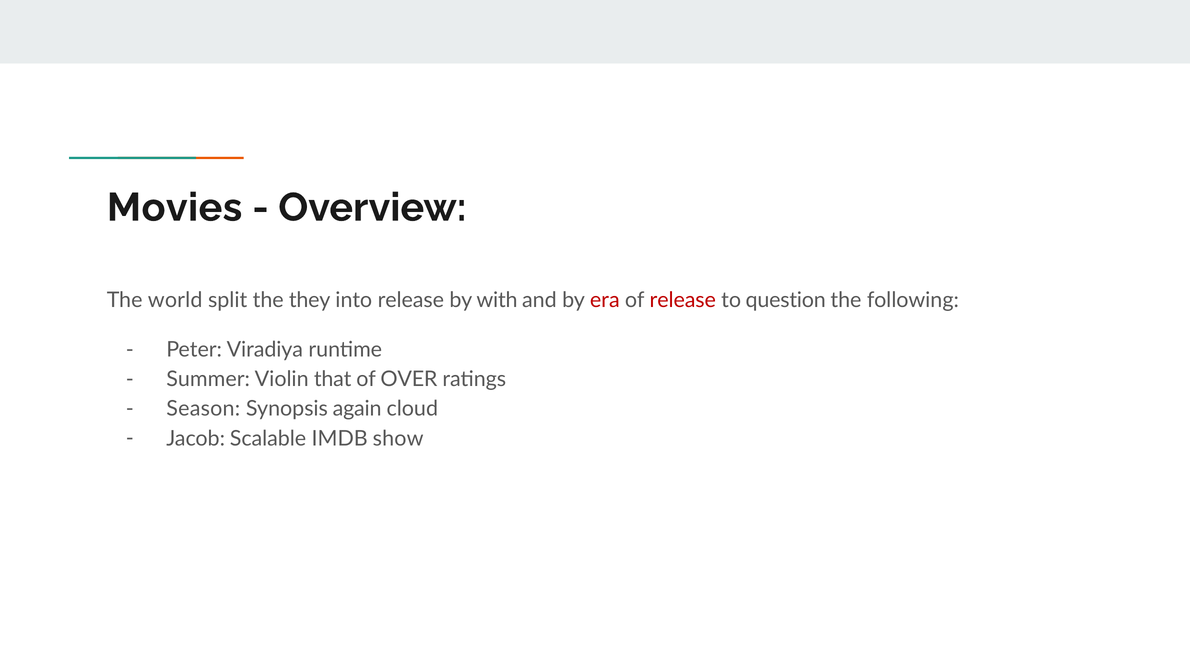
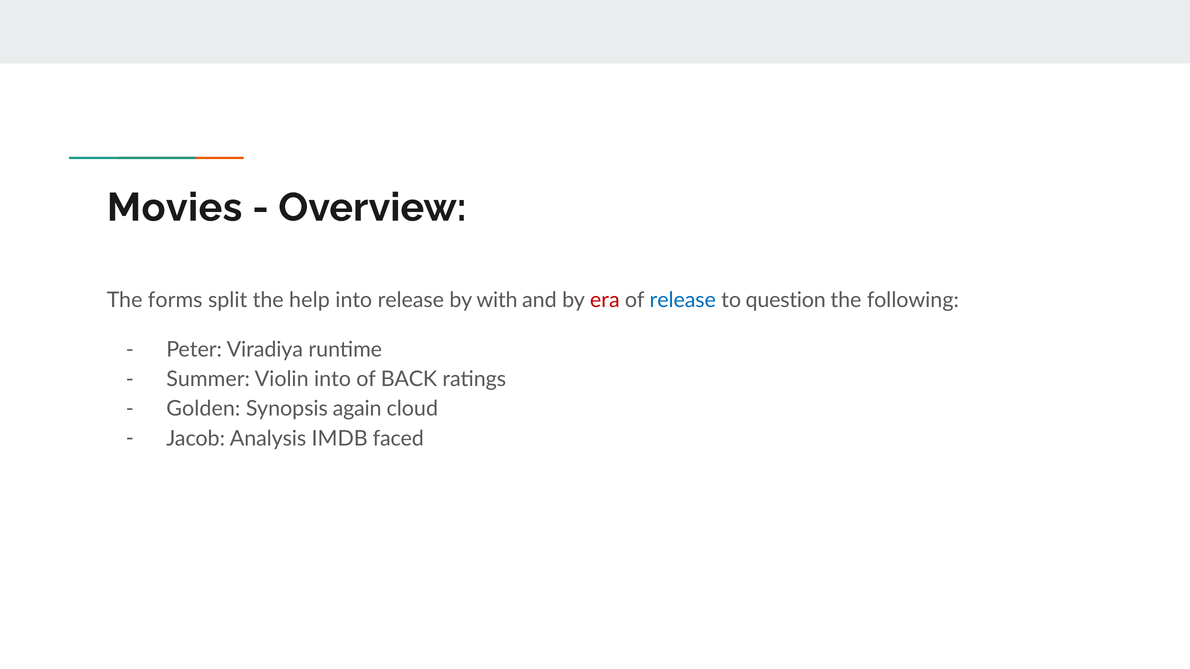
world: world -> forms (175, 300)
they: they -> help (309, 300)
release colour: red -> blue (683, 300)
Violin that: that -> into (333, 379)
OVER: OVER -> BACK (409, 379)
Season: Season -> Golden (203, 409)
Scalable: Scalable -> Analysis (268, 439)
show: show -> faced (398, 439)
